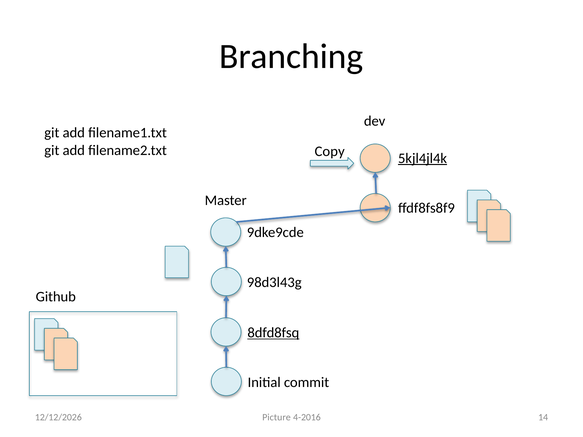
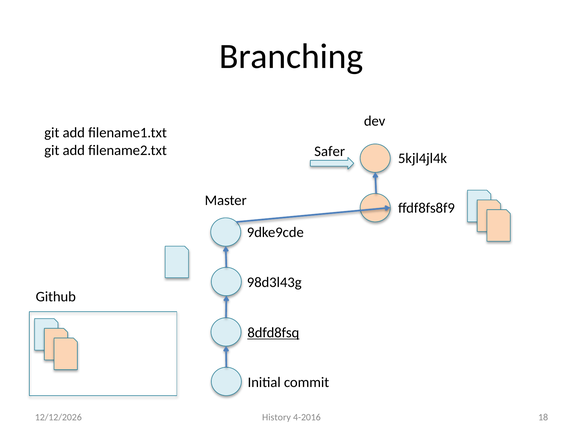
Copy: Copy -> Safer (330, 152)
5kjl4jl4k underline: present -> none (423, 158)
Picture: Picture -> History (276, 417)
14: 14 -> 18 (543, 417)
